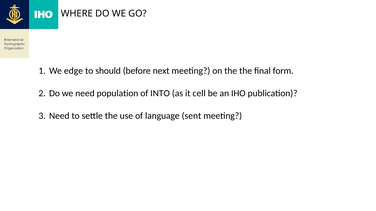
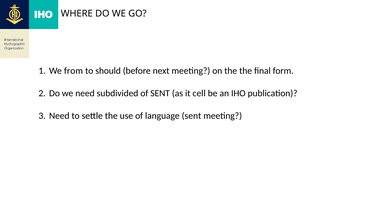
edge: edge -> from (73, 71)
population: population -> subdivided (118, 94)
of INTO: INTO -> SENT (160, 94)
